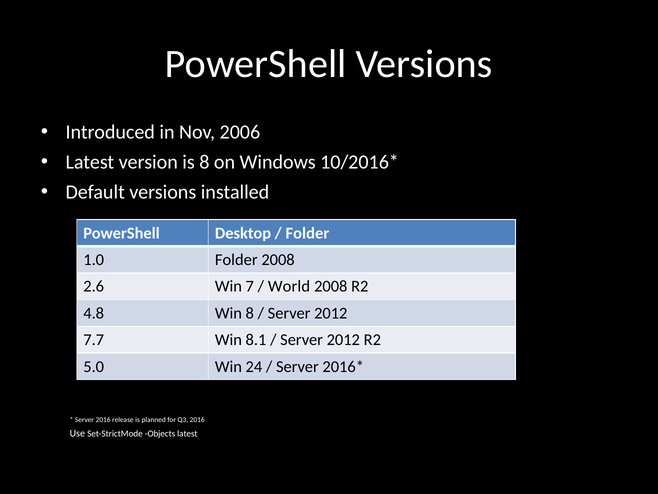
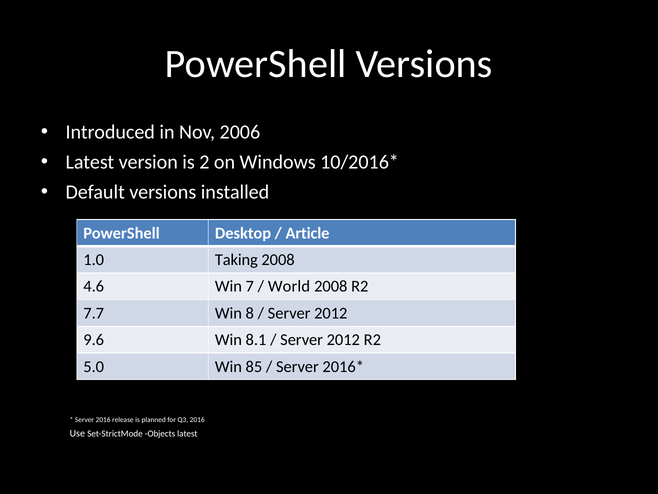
is 8: 8 -> 2 (204, 162)
Folder: Folder -> Article (308, 233)
1.0 Folder: Folder -> Taking (236, 260)
2.6: 2.6 -> 4.6 (94, 286)
4.8: 4.8 -> 7.7 (94, 313)
7.7: 7.7 -> 9.6 (94, 340)
24: 24 -> 85 (254, 366)
